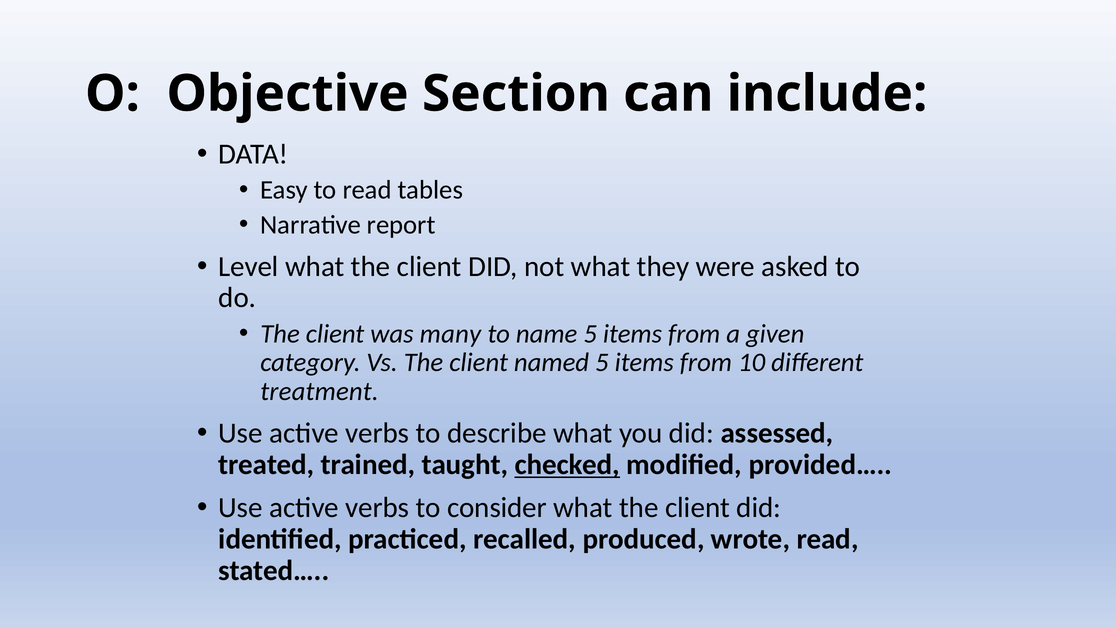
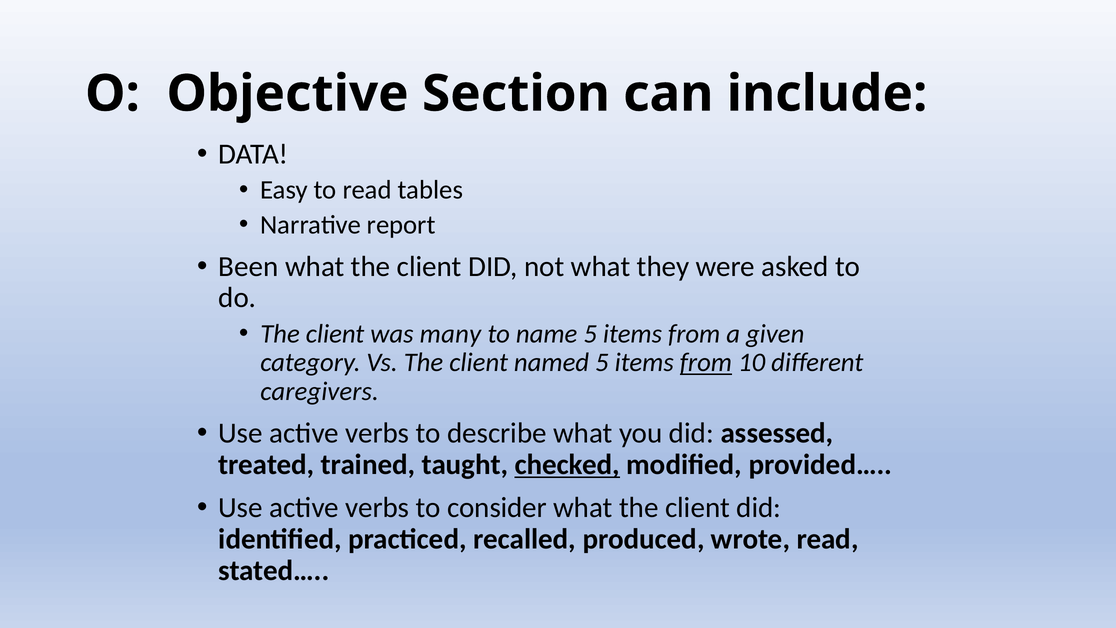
Level: Level -> Been (248, 266)
from underline: none -> present (706, 363)
treatment: treatment -> caregivers (320, 391)
